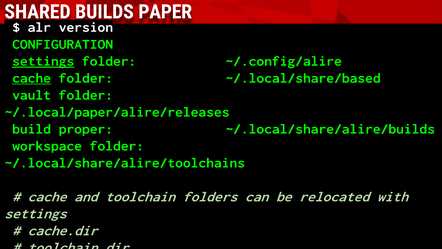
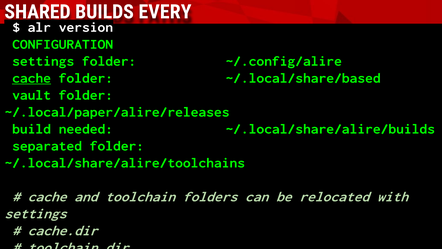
PAPER: PAPER -> EVERY (165, 12)
settings underline: present -> none (43, 61)
proper: proper -> needed (86, 129)
workspace: workspace -> separated (47, 146)
